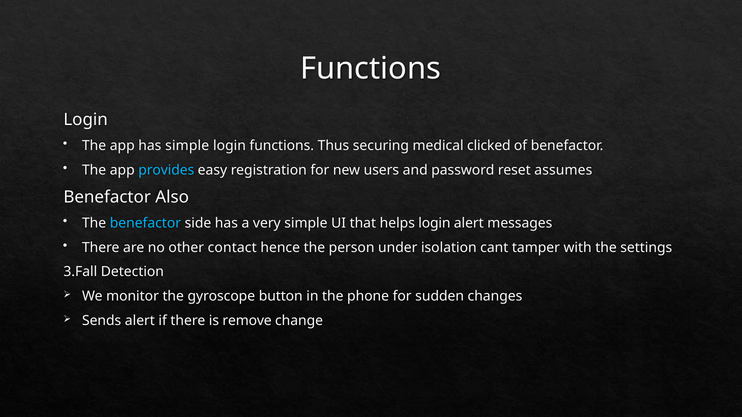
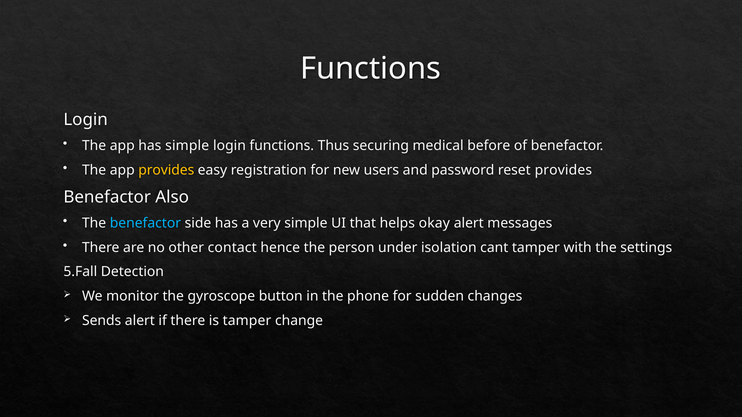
clicked: clicked -> before (489, 146)
provides colour: light blue -> yellow (166, 170)
reset assumes: assumes -> provides (563, 170)
helps login: login -> okay (434, 223)
3.Fall: 3.Fall -> 5.Fall (80, 272)
is remove: remove -> tamper (247, 321)
